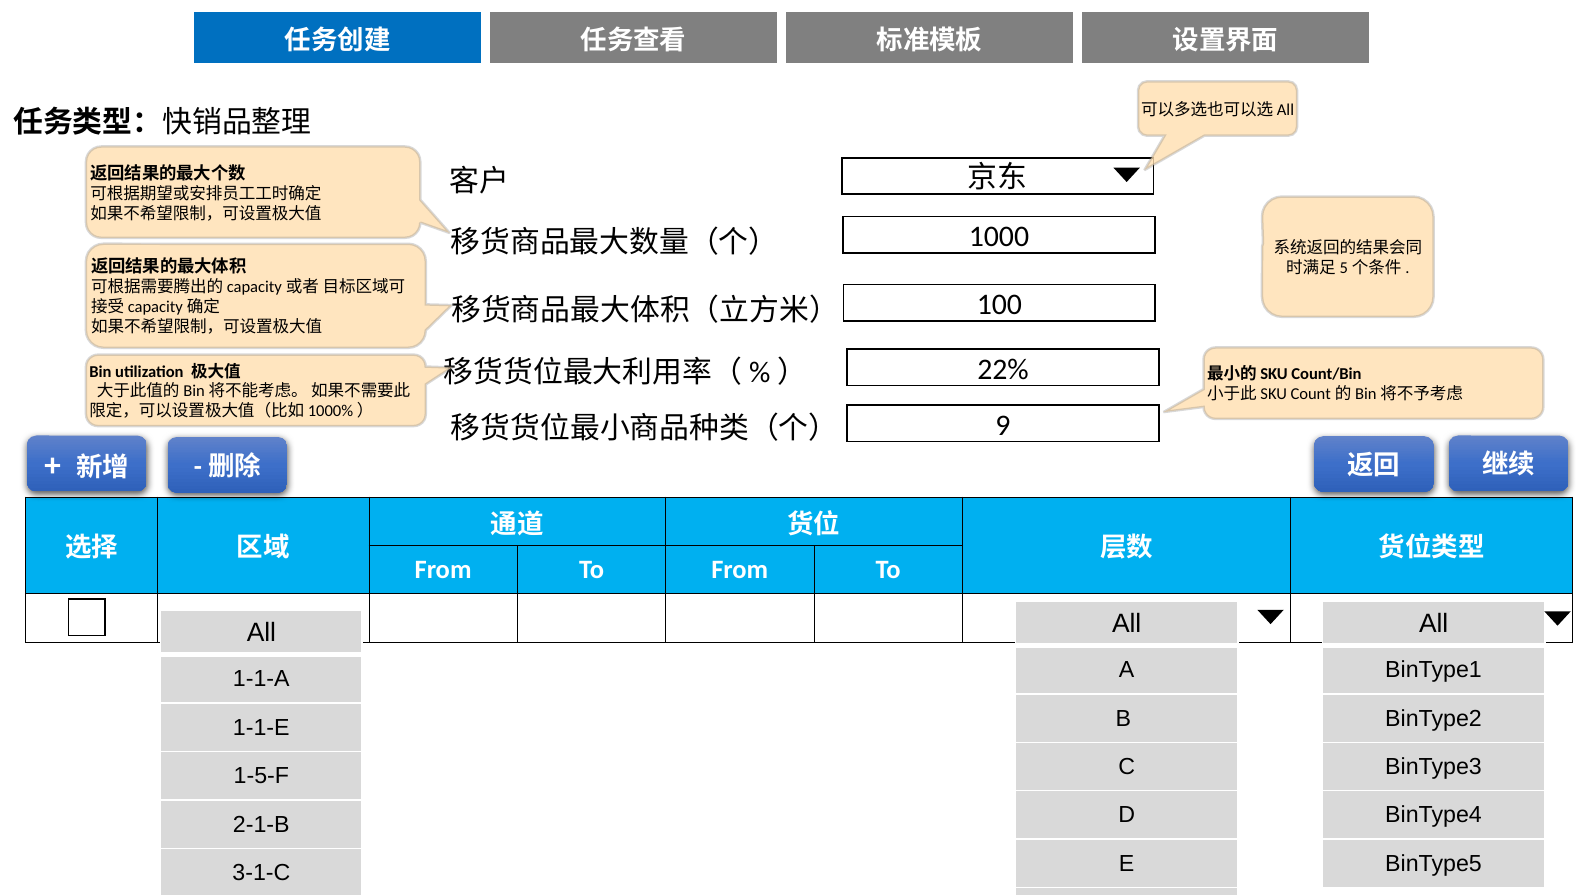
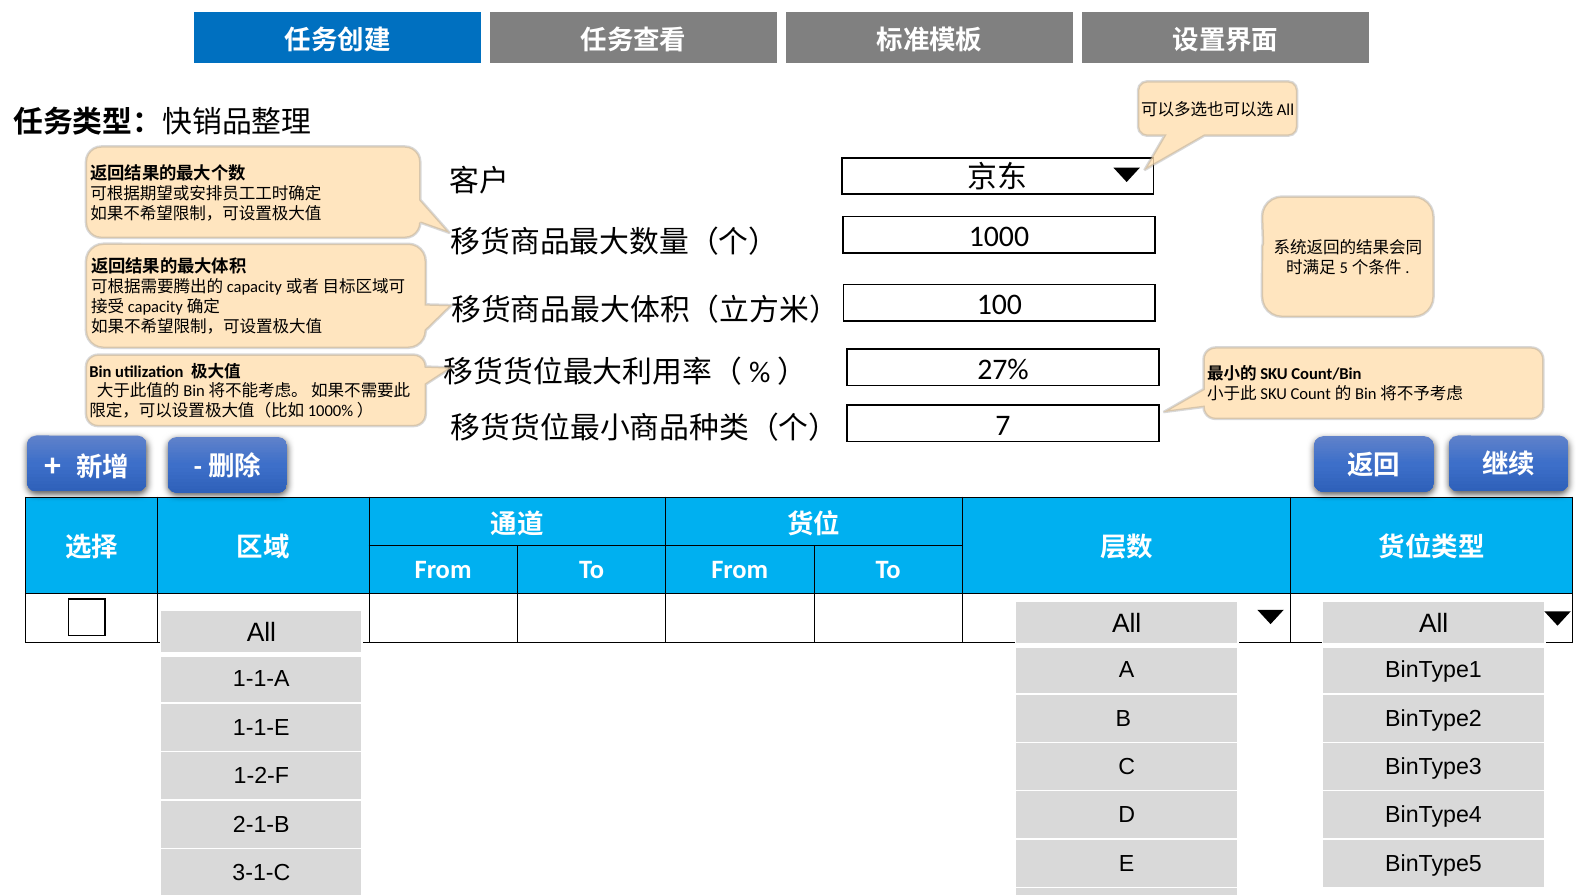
22%: 22% -> 27% (1003, 369)
9: 9 -> 7 (1003, 425)
1-5-F: 1-5-F -> 1-2-F (261, 775)
